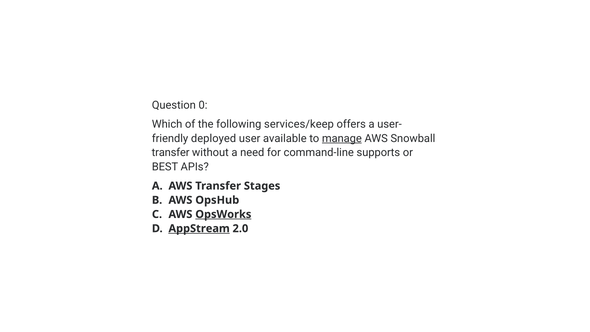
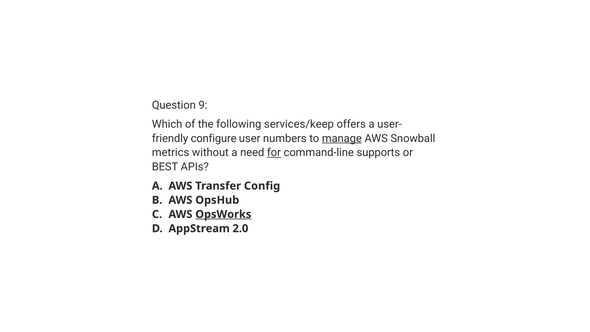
0: 0 -> 9 (203, 105)
deployed: deployed -> configure (214, 138)
available: available -> numbers (285, 138)
transfer: transfer -> metrics (171, 153)
for underline: none -> present (274, 153)
Stages: Stages -> Config (262, 186)
AppStream underline: present -> none (199, 228)
